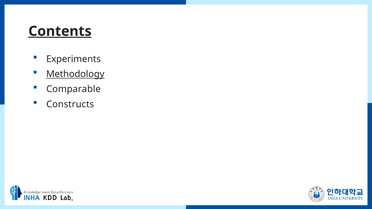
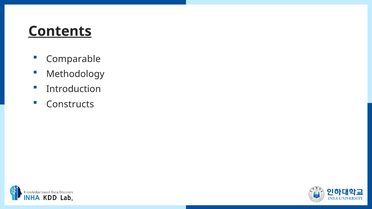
Experiments: Experiments -> Comparable (73, 59)
Methodology underline: present -> none (75, 74)
Comparable: Comparable -> Introduction (74, 89)
